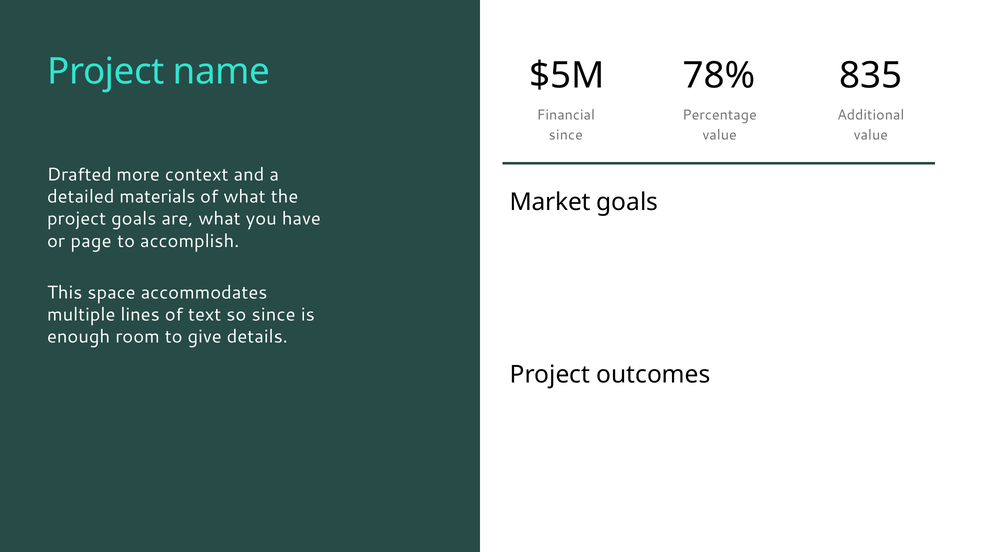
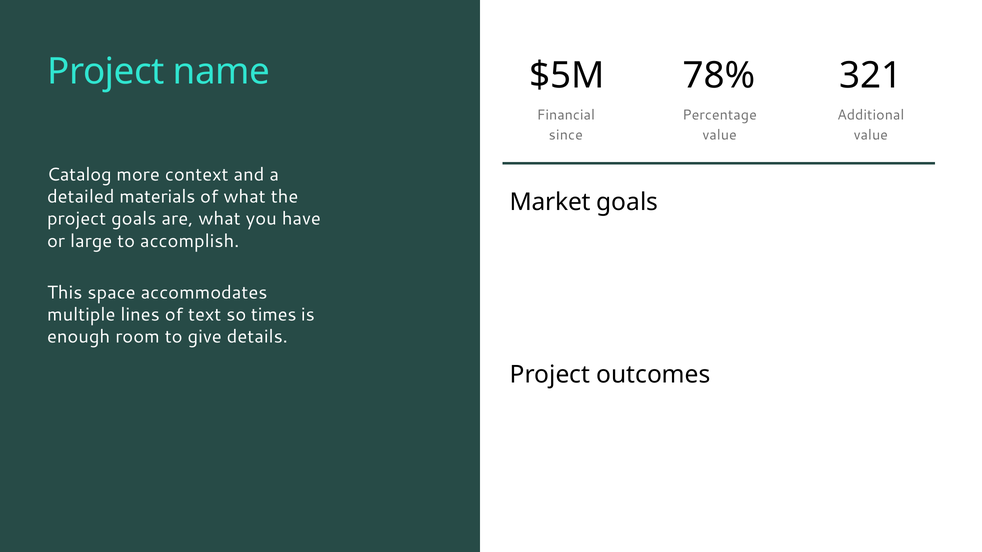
835: 835 -> 321 (871, 76)
Drafted: Drafted -> Catalog (79, 175)
page: page -> large (91, 241)
so since: since -> times (274, 315)
